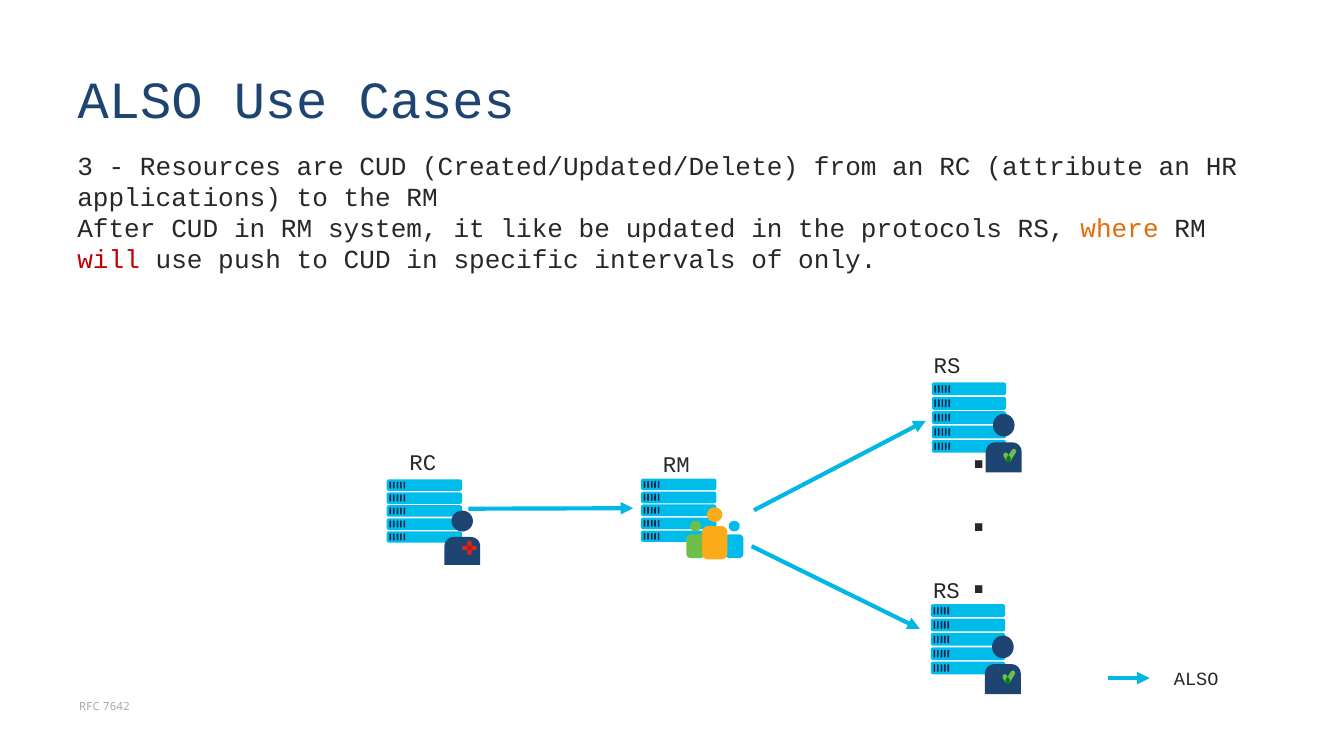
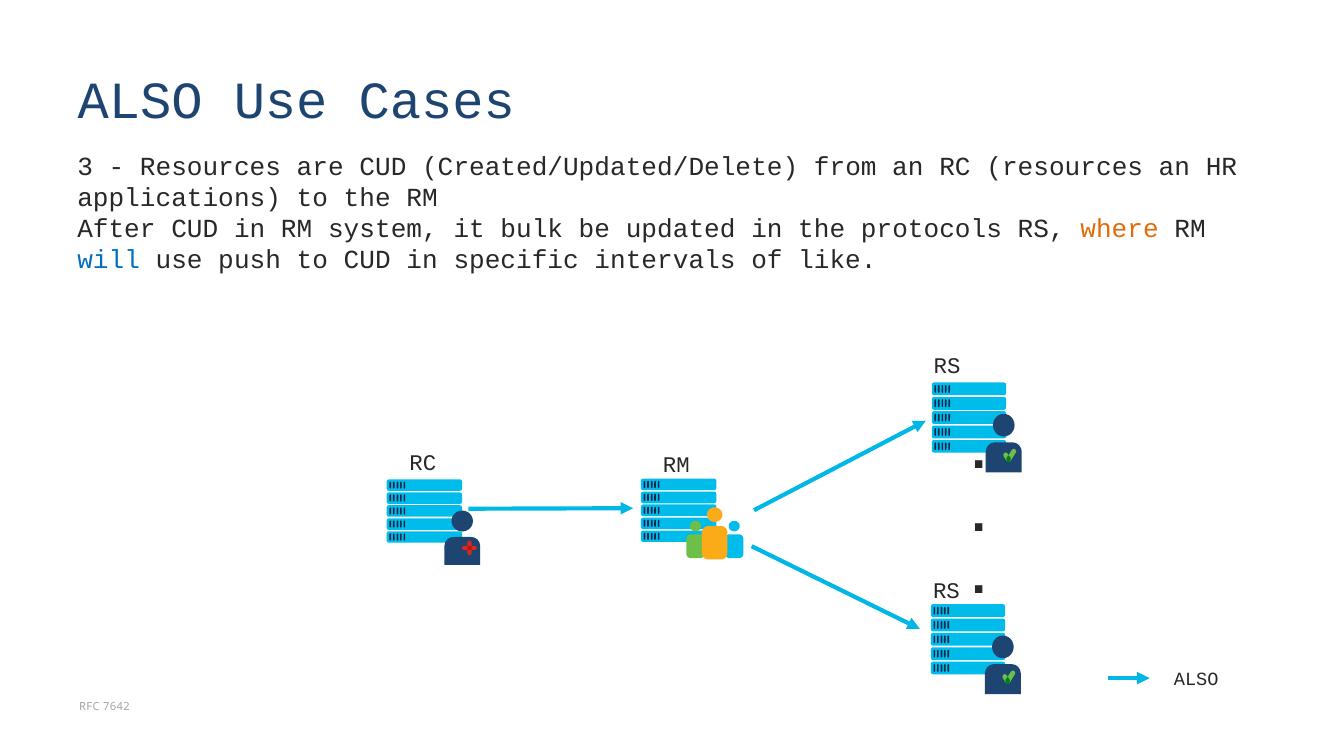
RC attribute: attribute -> resources (1065, 167)
like: like -> bulk (532, 229)
will colour: red -> blue (109, 260)
only: only -> like (837, 260)
